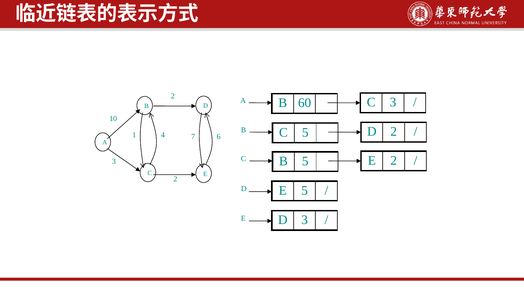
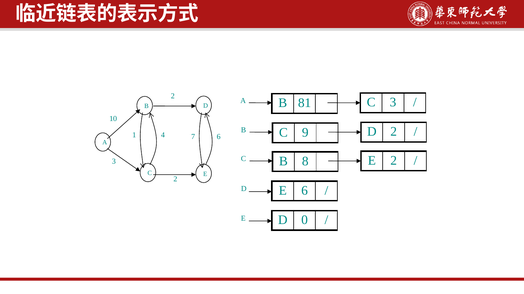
60: 60 -> 81 (305, 103)
C 5: 5 -> 9 (305, 133)
B 5: 5 -> 8 (305, 162)
E 5: 5 -> 6 (305, 191)
D 3: 3 -> 0 (305, 220)
